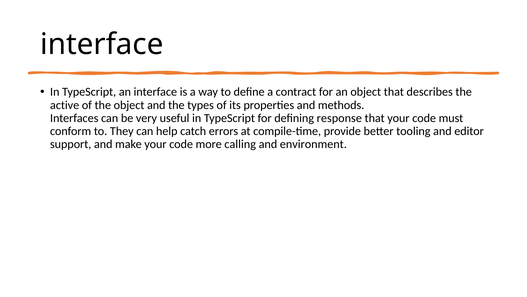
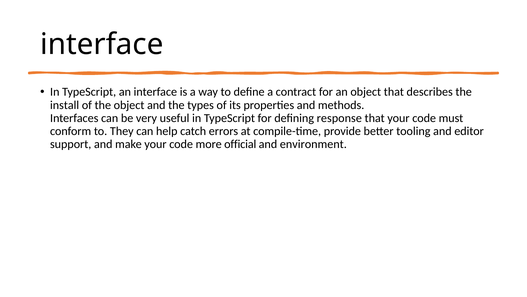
active: active -> install (65, 105)
calling: calling -> official (240, 144)
